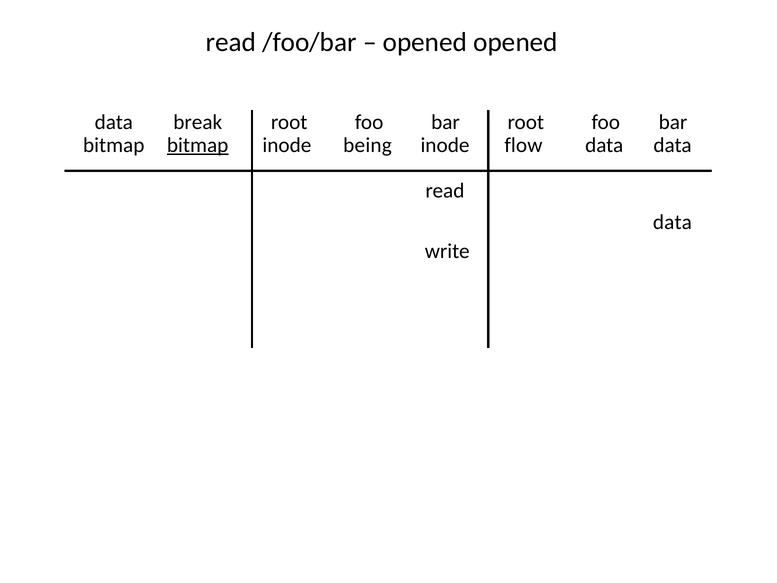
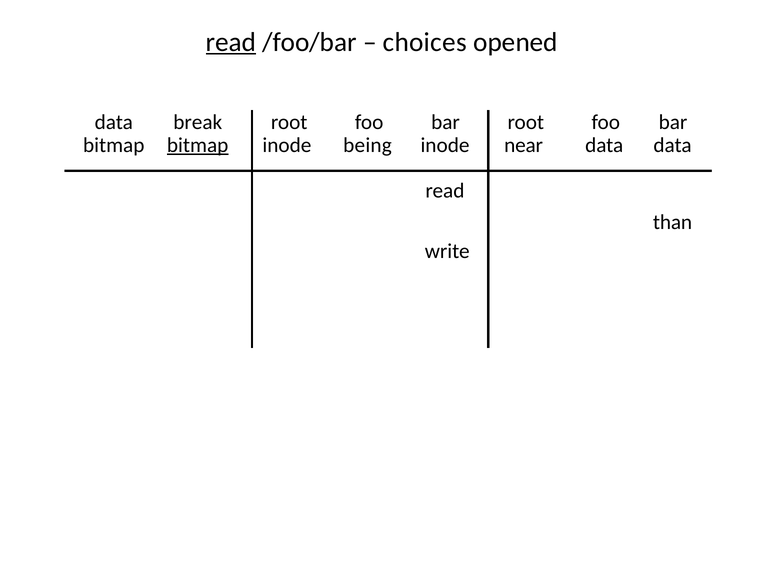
read underline: none -> present (231, 42)
opened: opened -> choices (425, 42)
flow: flow -> near (524, 145)
data: data -> than (673, 222)
